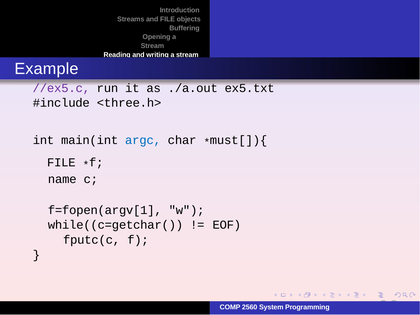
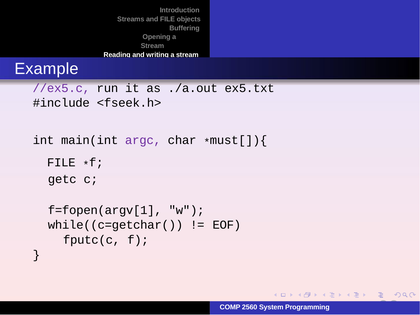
<three.h>: <three.h> -> <fseek.h> (129, 103)
argc colour: blue -> purple (143, 140)
name: name -> getc (62, 179)
